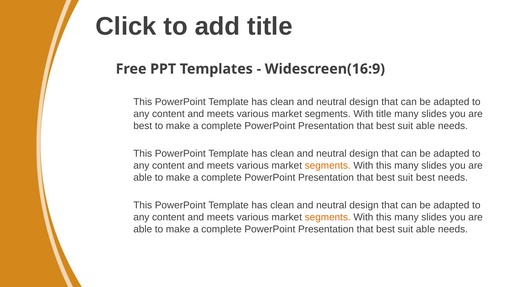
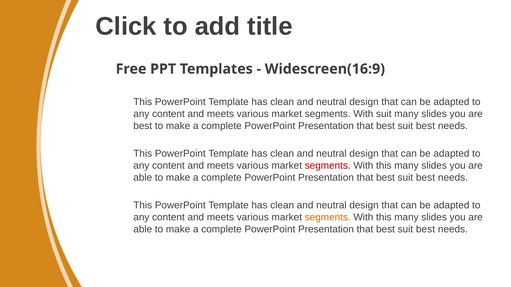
With title: title -> suit (384, 114)
able: able -> best (425, 126)
segments colour: orange -> red (328, 166)
able: able -> best (425, 229)
